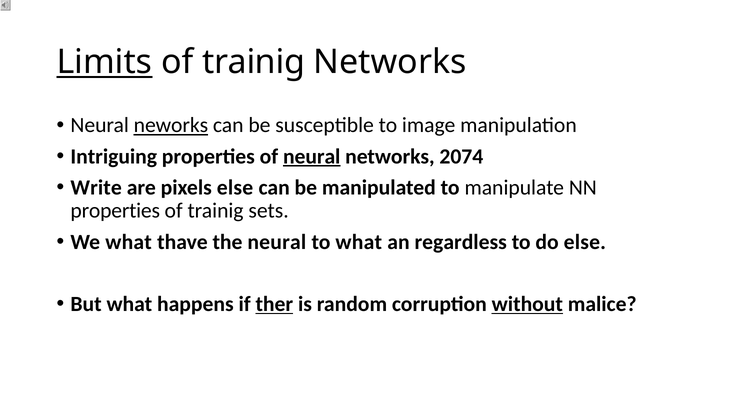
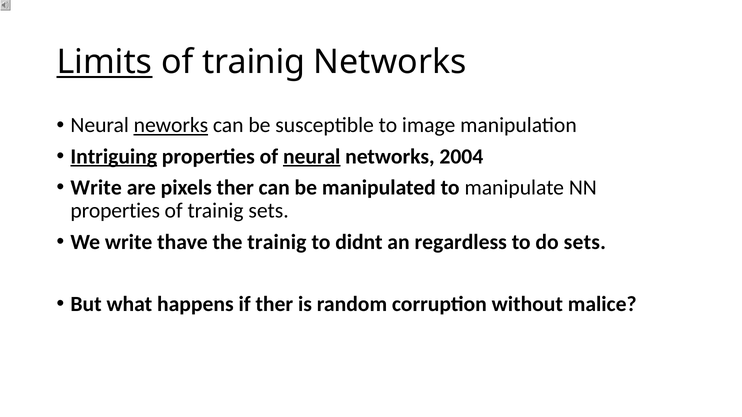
Intriguing underline: none -> present (114, 157)
2074: 2074 -> 2004 (461, 157)
pixels else: else -> ther (235, 188)
We what: what -> write (129, 242)
the neural: neural -> trainig (277, 242)
to what: what -> didnt (359, 242)
do else: else -> sets (585, 242)
ther underline: present -> none (274, 304)
without underline: present -> none (527, 304)
